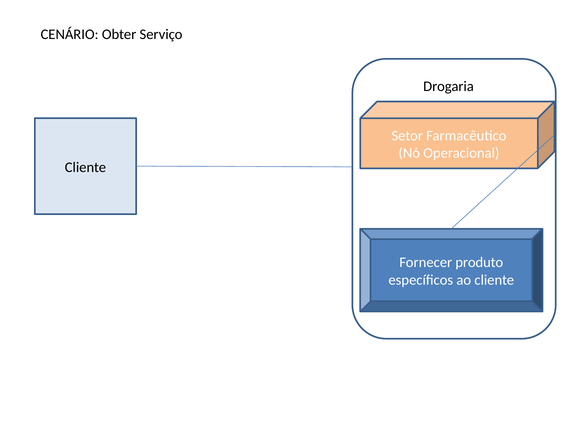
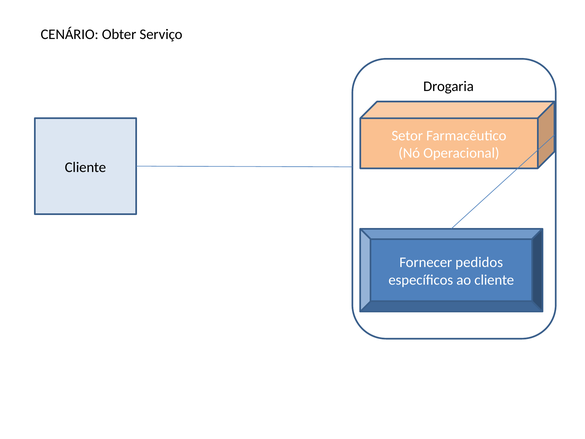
produto: produto -> pedidos (479, 262)
